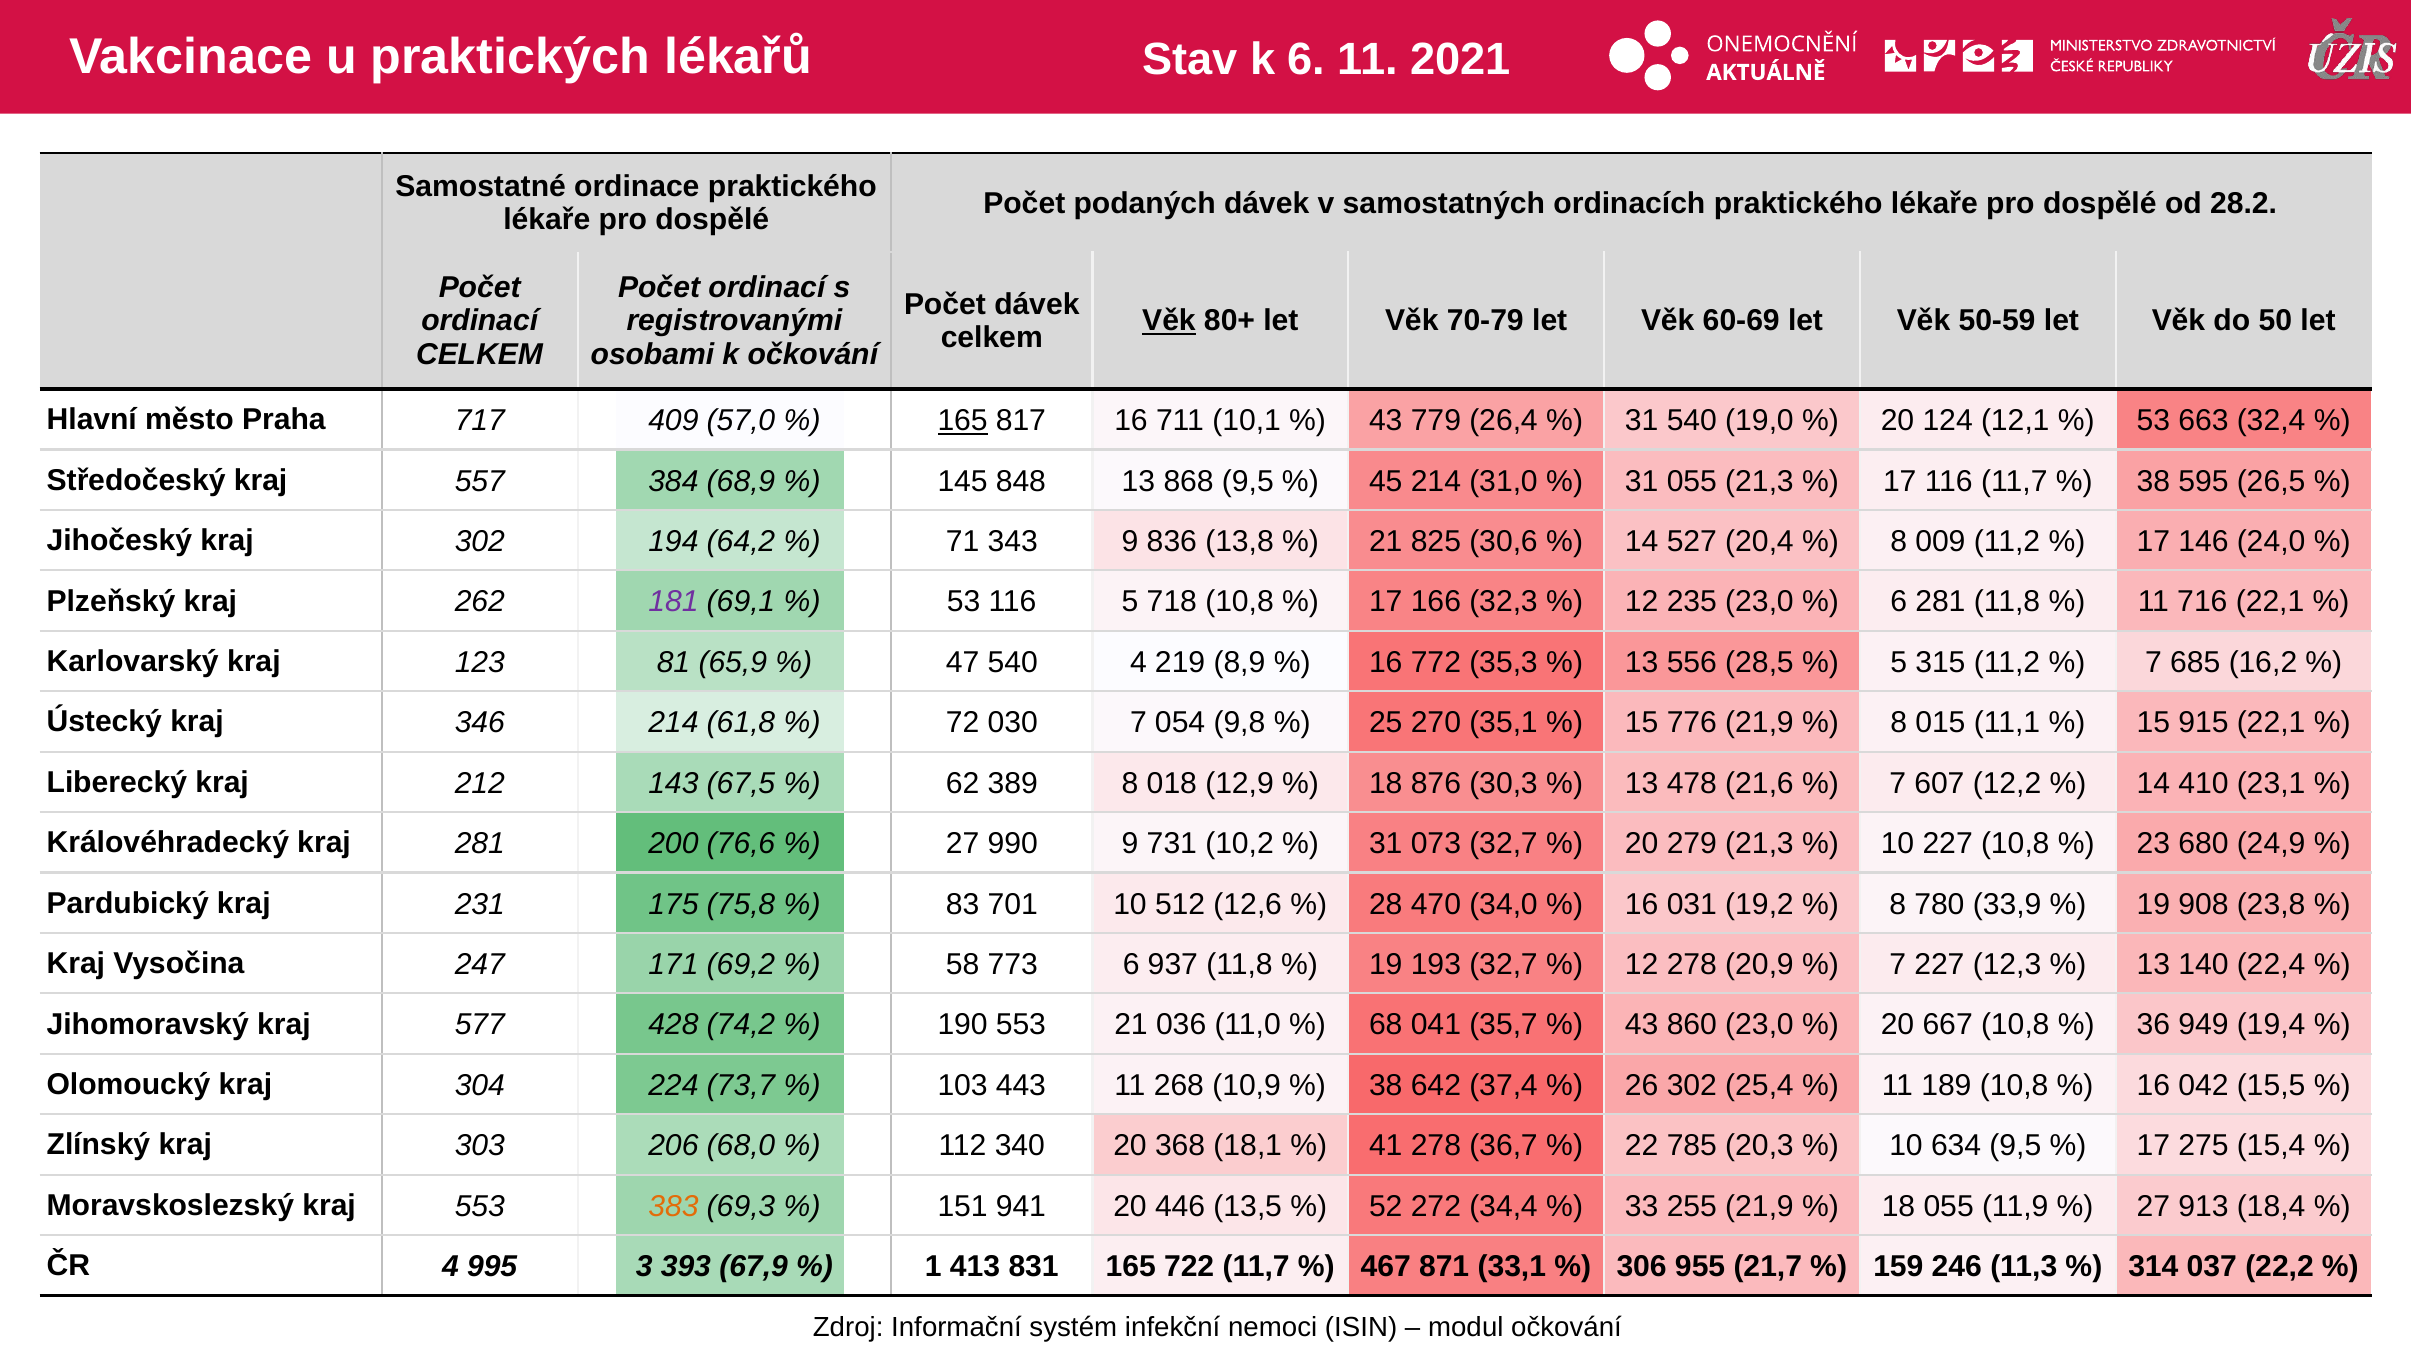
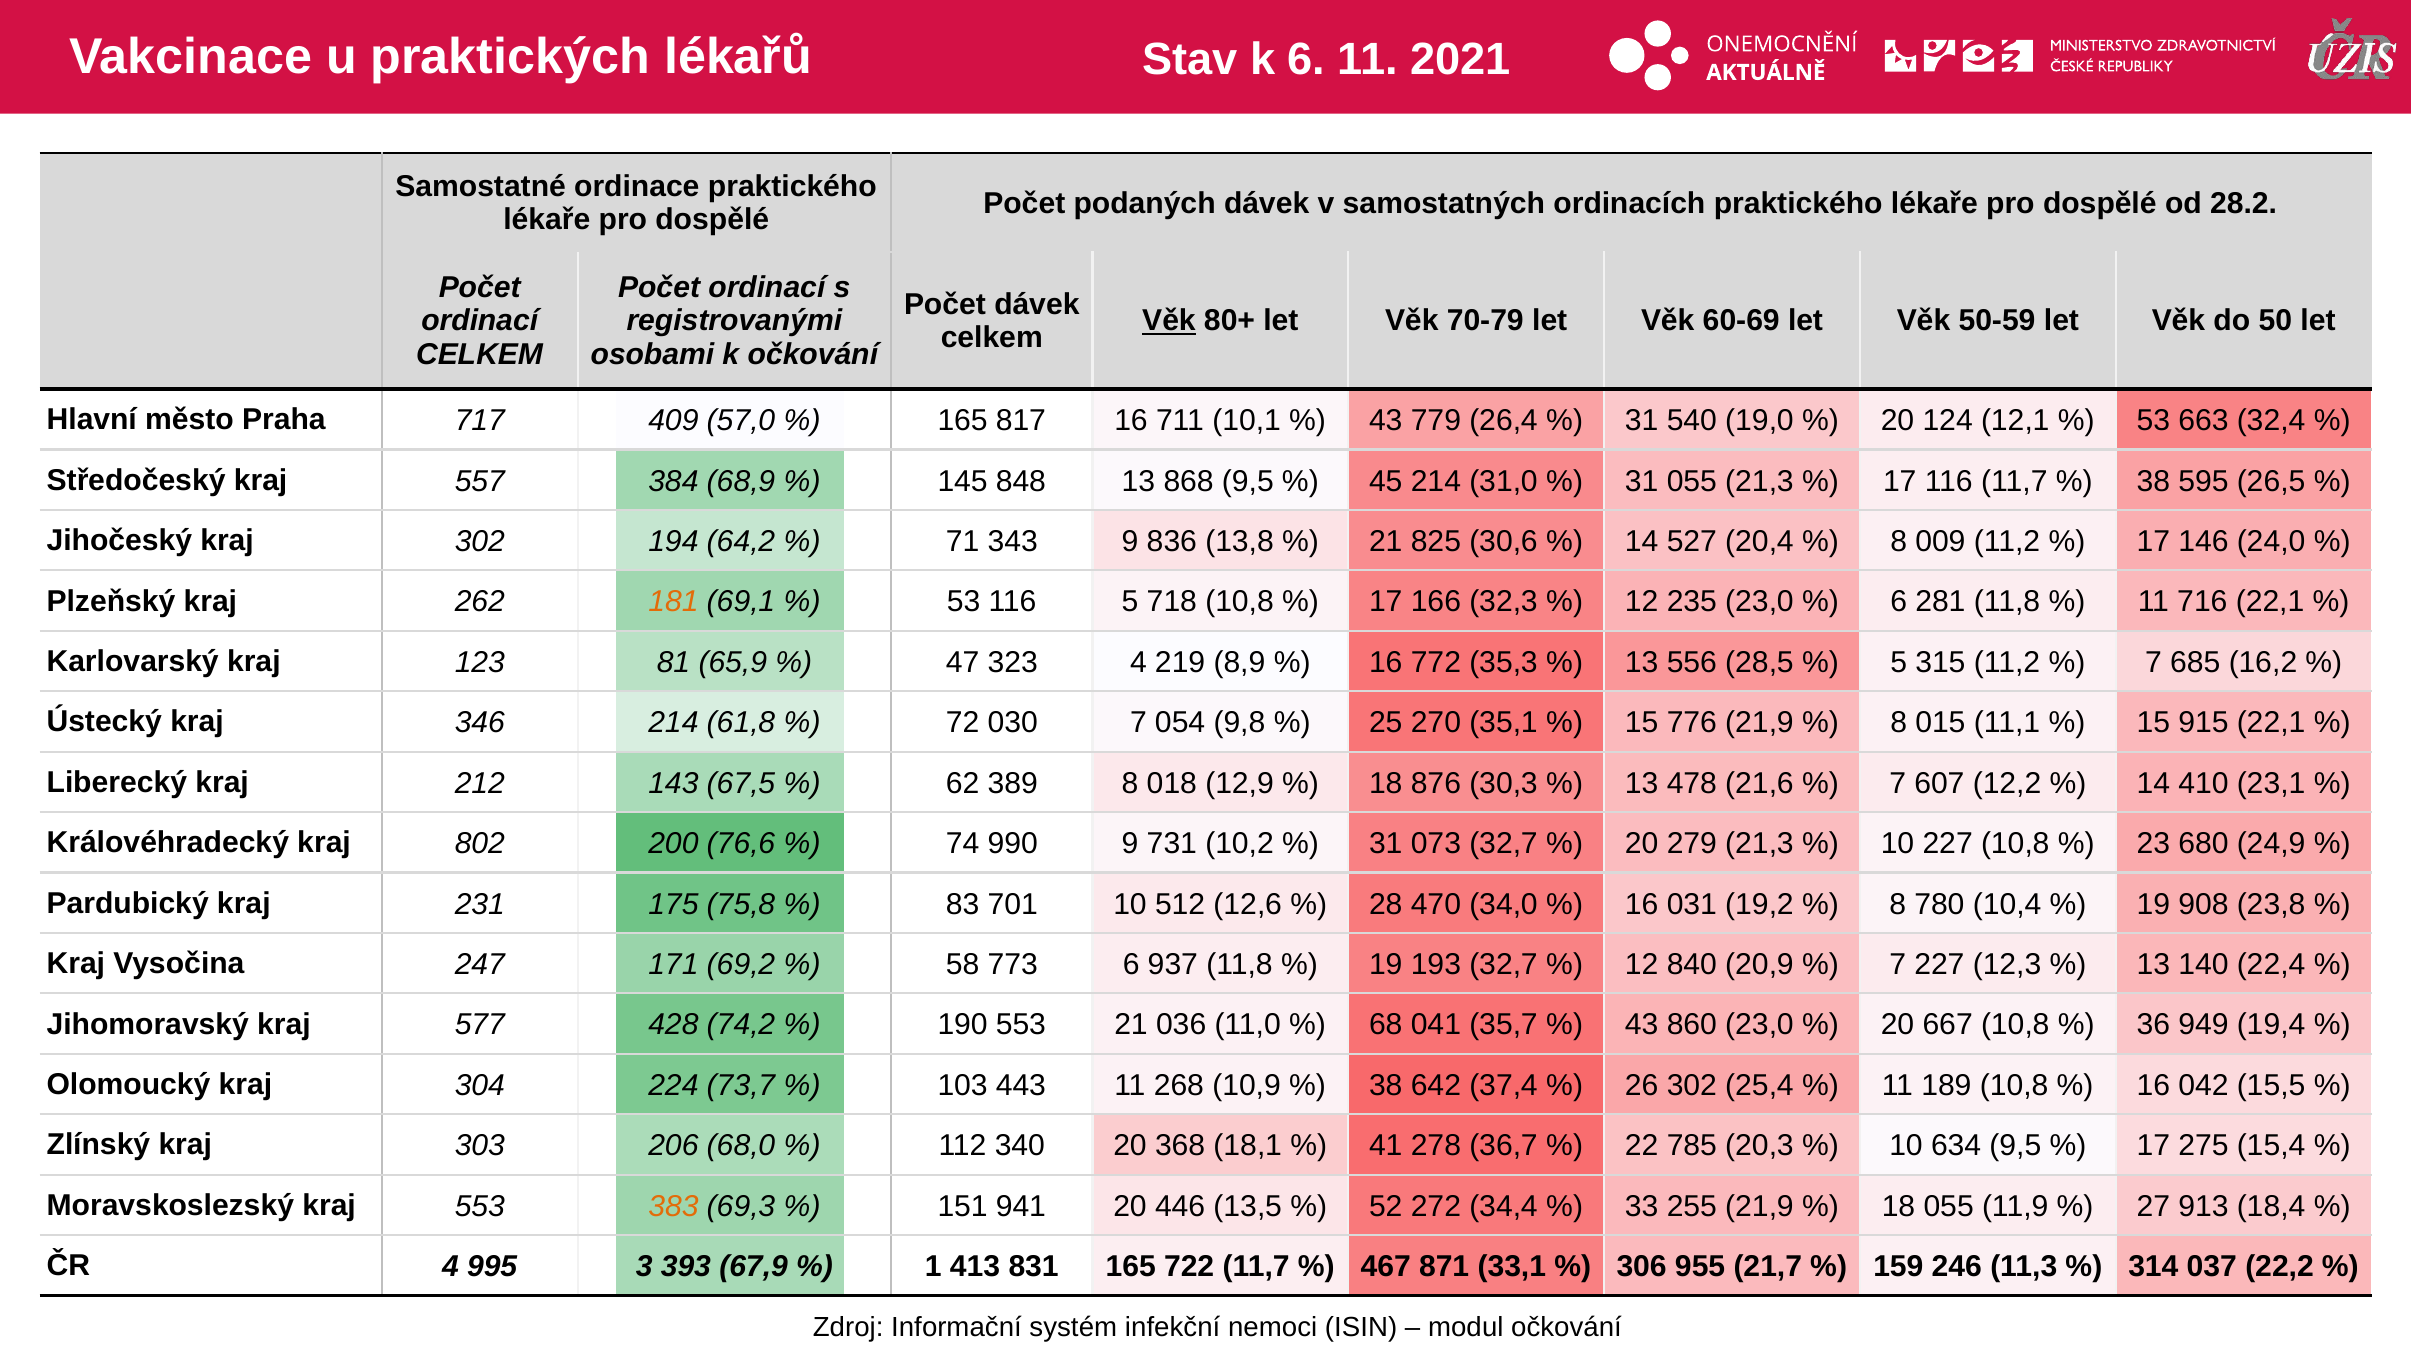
165 underline: present -> none (963, 421)
181 colour: purple -> orange (673, 602)
47 540: 540 -> 323 (1013, 663)
kraj 281: 281 -> 802 (480, 844)
27: 27 -> 74 (963, 844)
33,9: 33,9 -> 10,4 (2007, 904)
12 278: 278 -> 840 (1692, 965)
